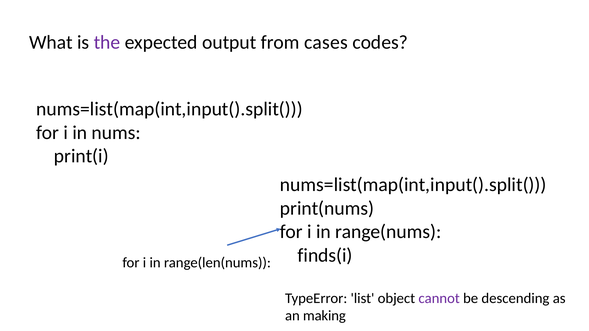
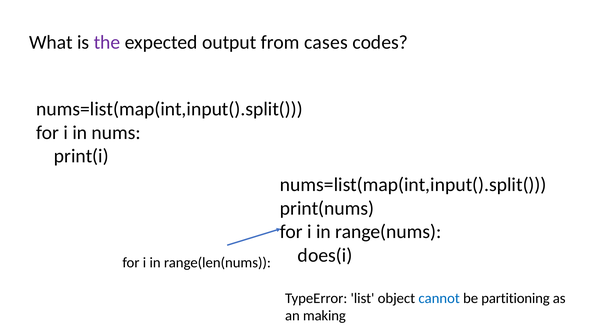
finds(i: finds(i -> does(i (325, 256)
cannot colour: purple -> blue (439, 298)
descending: descending -> partitioning (516, 298)
